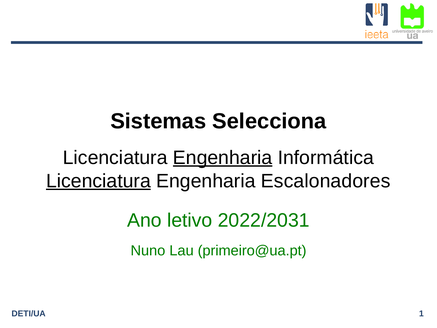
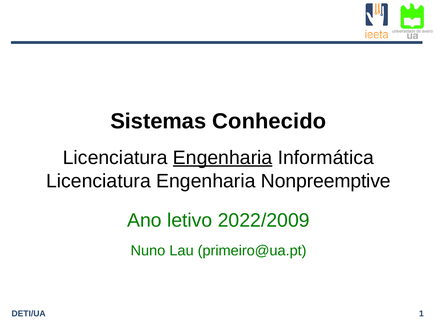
Selecciona: Selecciona -> Conhecido (269, 121)
Licenciatura underline: present -> none (98, 181)
Escalonadores: Escalonadores -> Nonpreemptive (326, 181)
2022/2031: 2022/2031 -> 2022/2009 (264, 220)
